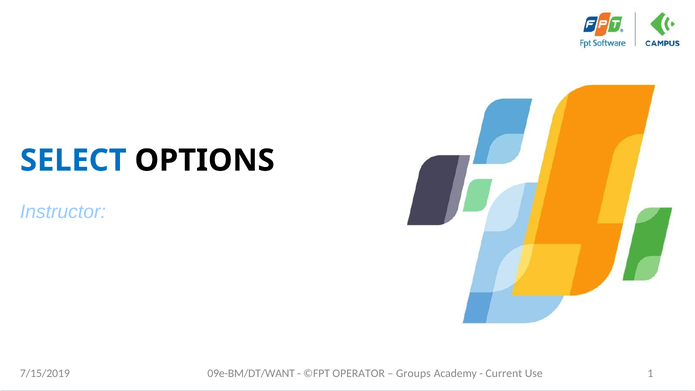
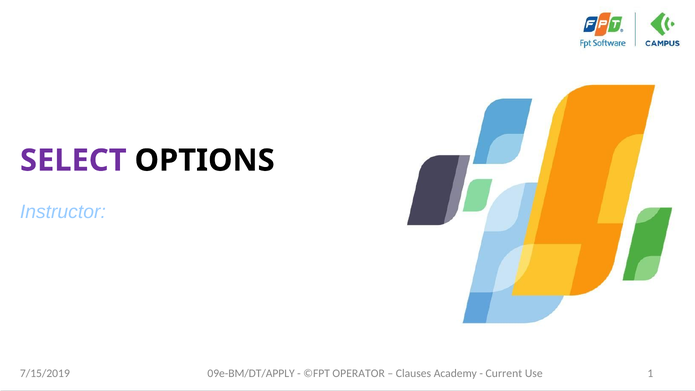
SELECT colour: blue -> purple (73, 160)
09e-BM/DT/WANT: 09e-BM/DT/WANT -> 09e-BM/DT/APPLY (251, 374)
Groups: Groups -> Clauses (413, 374)
